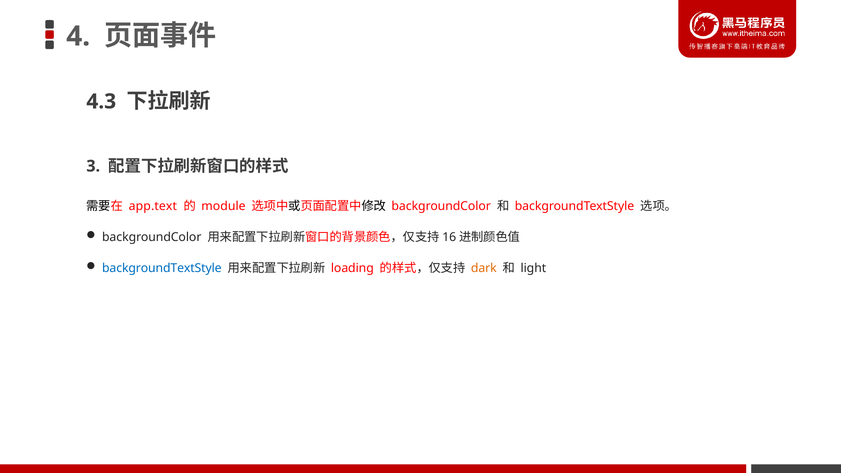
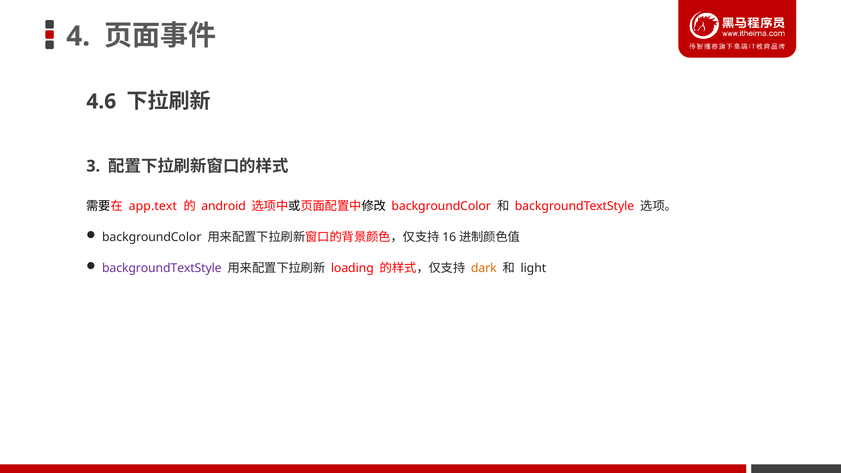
4.3: 4.3 -> 4.6 (101, 101)
module: module -> android (224, 206)
backgroundTextStyle colour: blue -> purple (162, 268)
